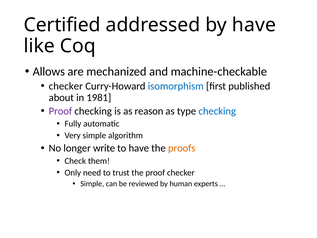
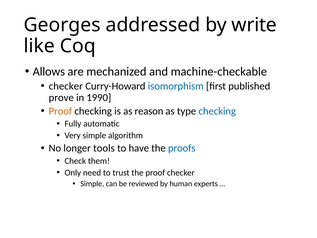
Certified: Certified -> Georges (62, 25)
by have: have -> write (254, 25)
about: about -> prove (61, 97)
1981: 1981 -> 1990 (99, 97)
Proof colour: purple -> orange (60, 111)
write: write -> tools (104, 148)
proofs colour: orange -> blue (182, 148)
